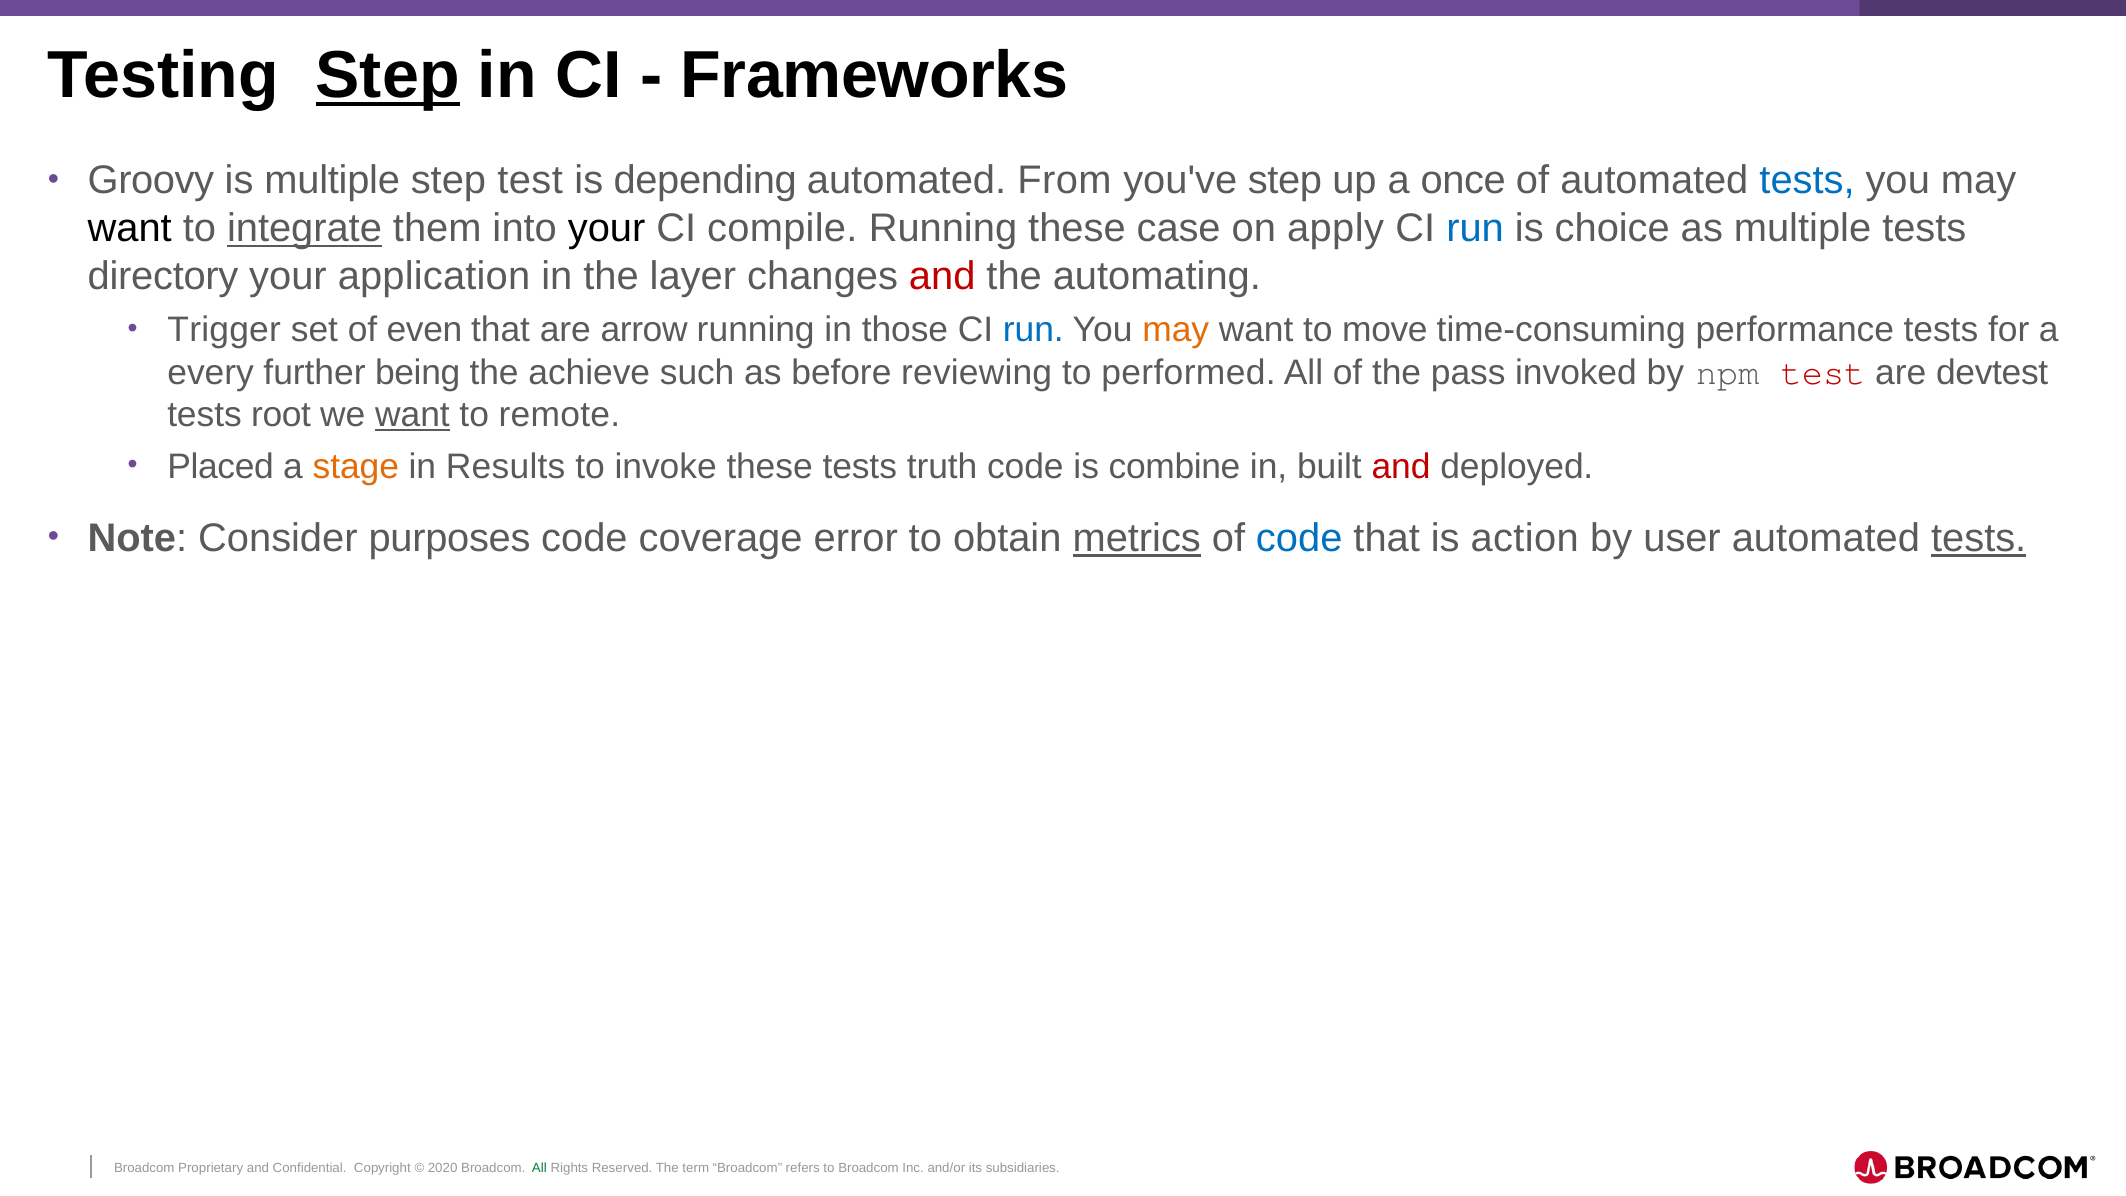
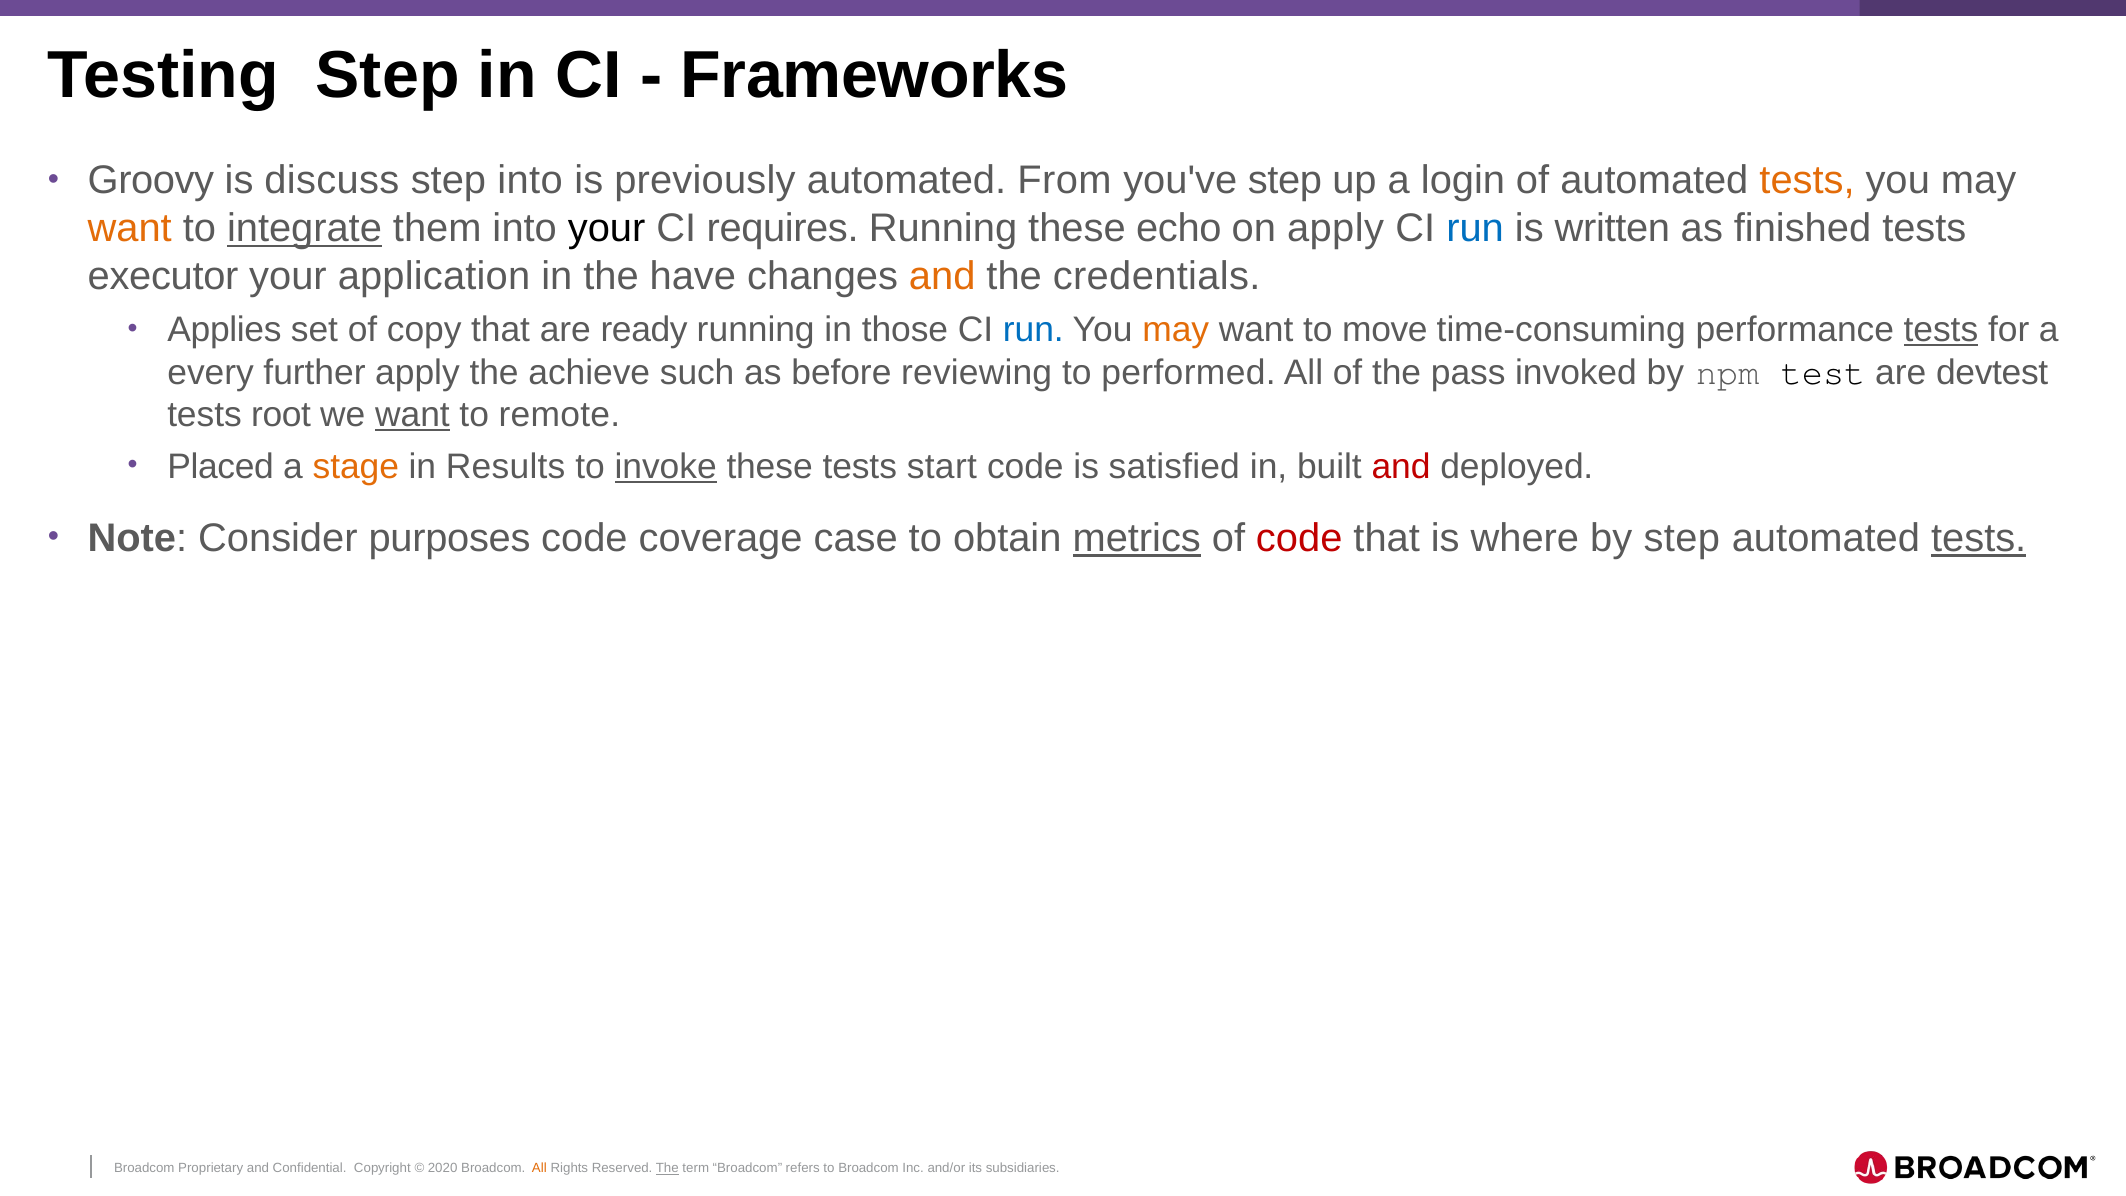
Step underline: present -> none (388, 75)
is multiple: multiple -> discuss (332, 181)
step test: test -> into (530, 181)
depending: depending -> previously (705, 181)
once: once -> login (1463, 181)
tests colour: blue -> orange (1807, 181)
want colour: black -> orange (130, 229)
compile: compile -> requires (783, 229)
case: case -> echo (1179, 229)
choice: choice -> written (1612, 229)
as multiple: multiple -> finished (1803, 229)
directory: directory -> executor (163, 276)
layer: layer -> have (693, 276)
and colour: red -> orange (942, 276)
automating: automating -> credentials (1157, 276)
Trigger: Trigger -> Applies (224, 330)
even: even -> copy (424, 330)
arrow: arrow -> ready (644, 330)
tests underline: none -> present (1941, 330)
further being: being -> apply (418, 373)
test colour: red -> black (1823, 373)
invoke underline: none -> present (666, 466)
truth: truth -> start (942, 466)
combine: combine -> satisfied (1174, 466)
error: error -> case (856, 538)
code colour: blue -> red (1299, 538)
action: action -> where (1525, 538)
by user: user -> step (1682, 538)
All colour: green -> orange (539, 1168)
The underline: none -> present (667, 1168)
